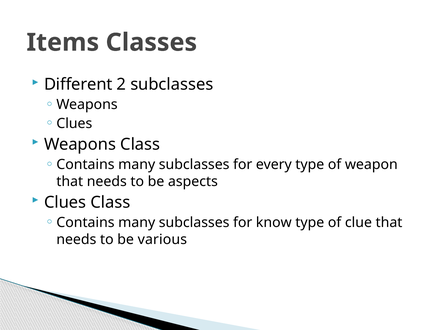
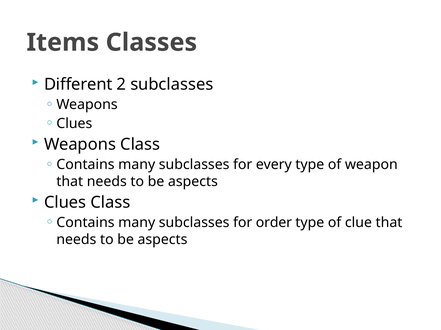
know: know -> order (274, 223)
various: various -> aspects (162, 240)
